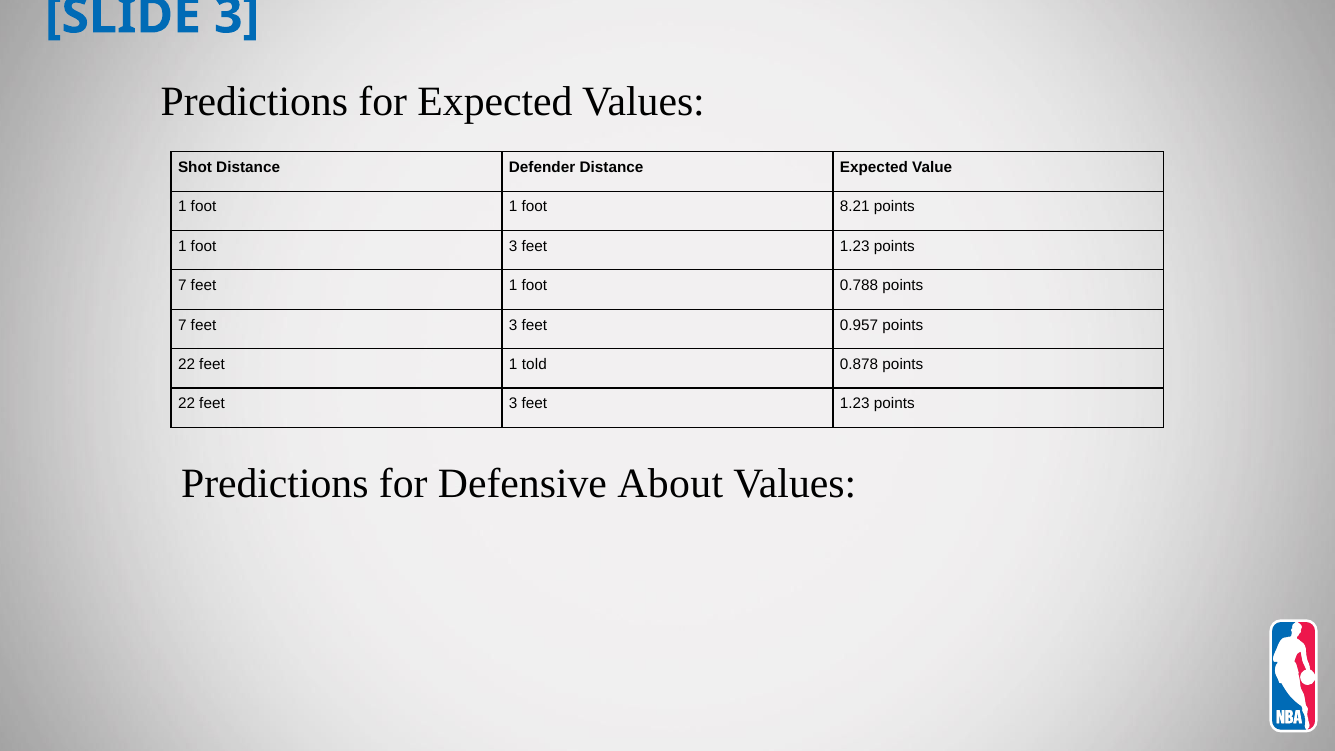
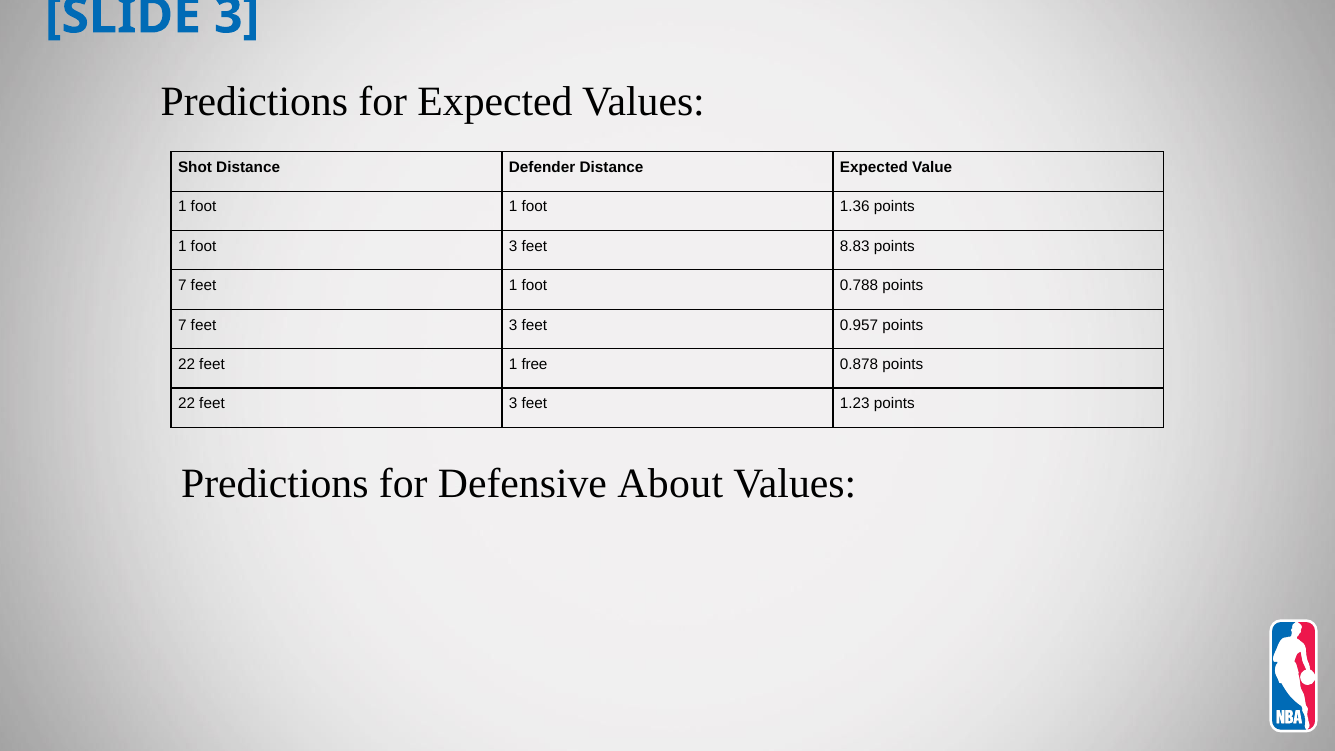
8.21: 8.21 -> 1.36 (855, 207)
foot 3 feet 1.23: 1.23 -> 8.83 (855, 246)
told: told -> free (534, 364)
